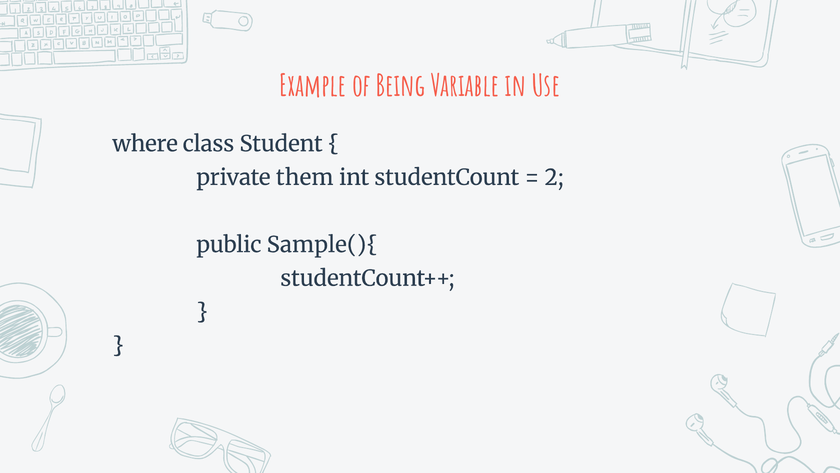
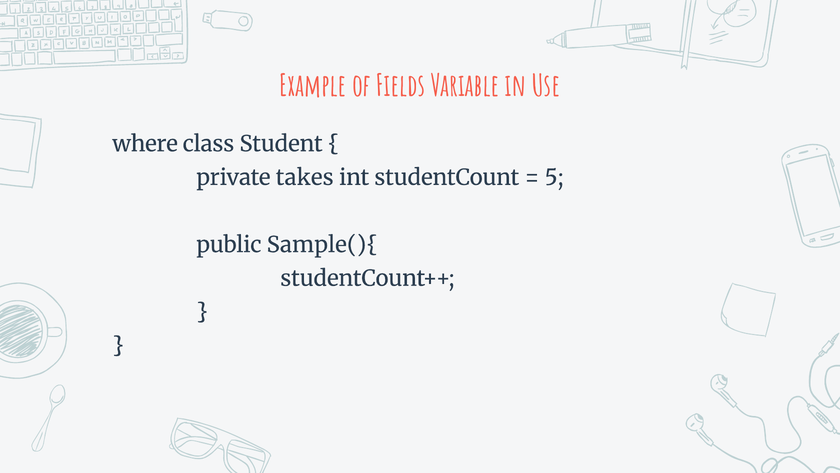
Being: Being -> Fields (401, 86)
them: them -> takes (305, 177)
2: 2 -> 5 (554, 177)
